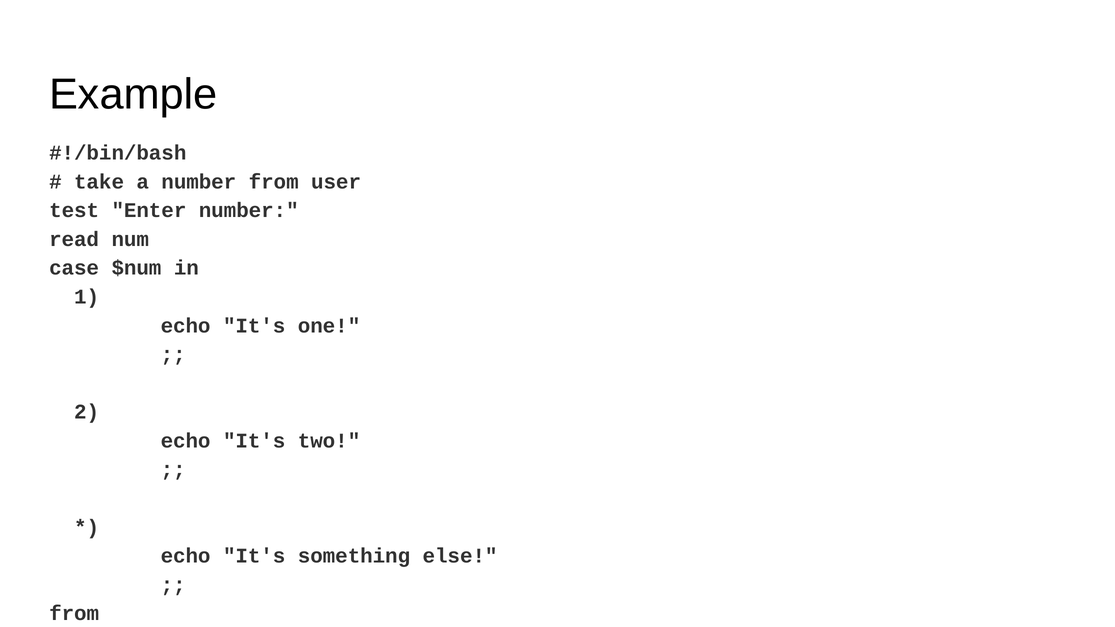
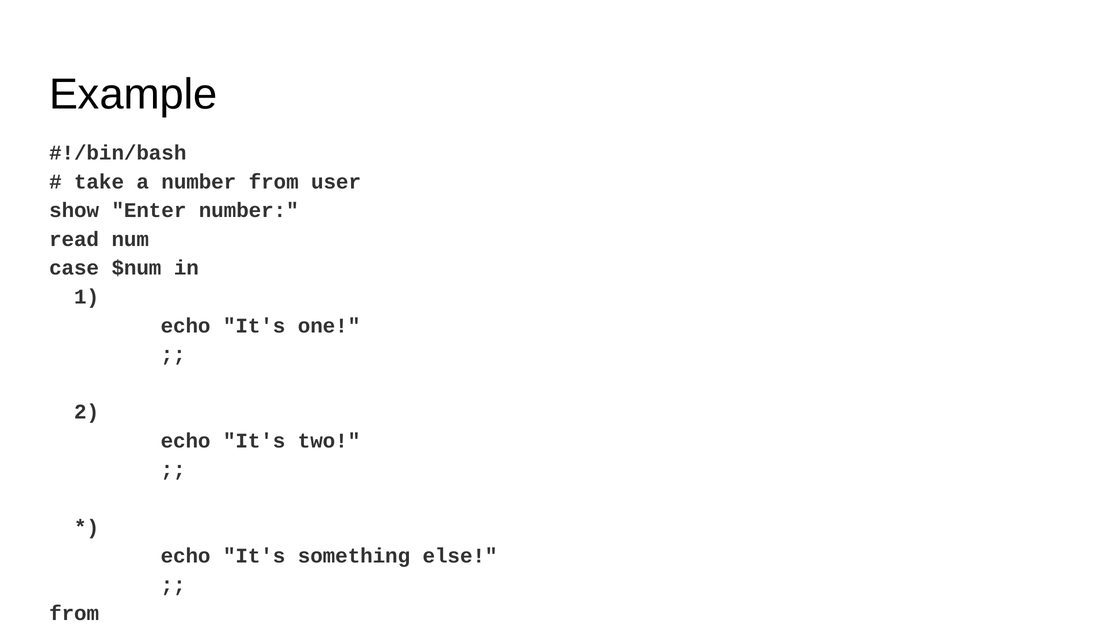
test: test -> show (74, 211)
